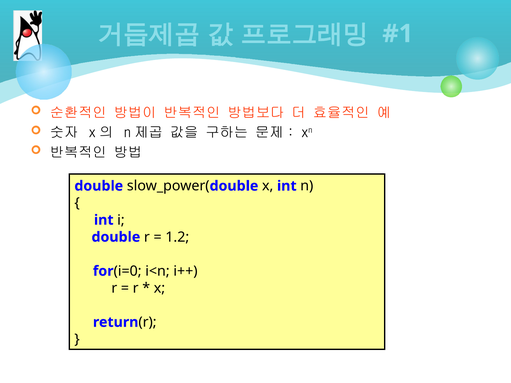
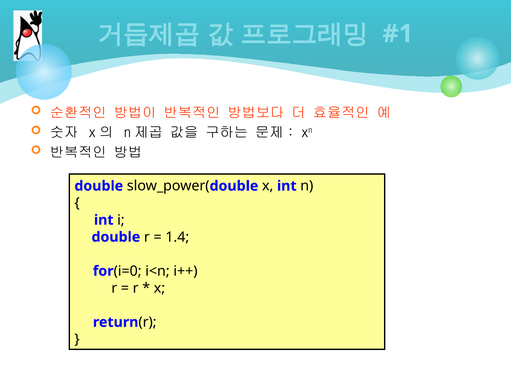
1.2: 1.2 -> 1.4 (177, 237)
